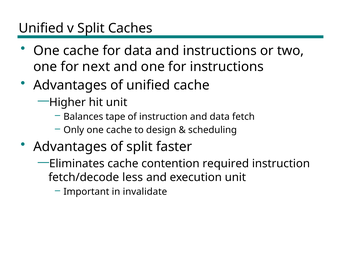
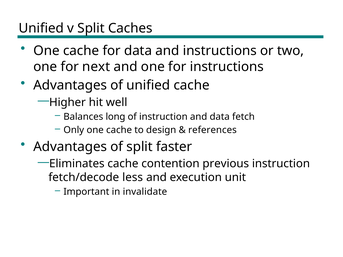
hit unit: unit -> well (117, 102)
tape: tape -> long (115, 117)
scheduling: scheduling -> references (212, 130)
required: required -> previous (226, 164)
